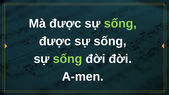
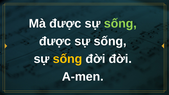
sống colour: light green -> yellow (68, 59)
